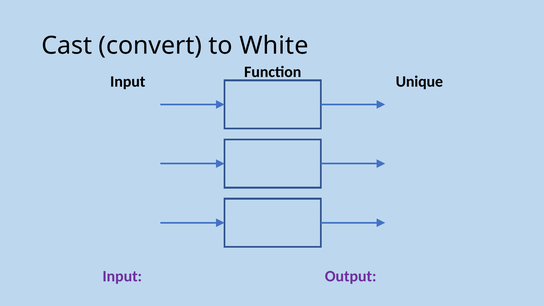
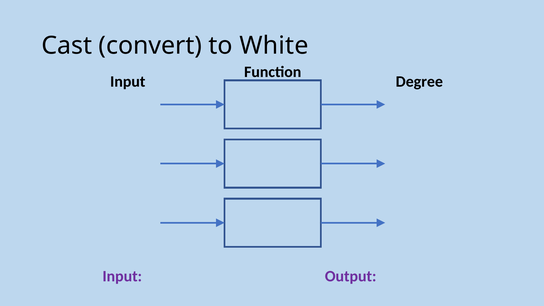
Unique: Unique -> Degree (419, 82)
